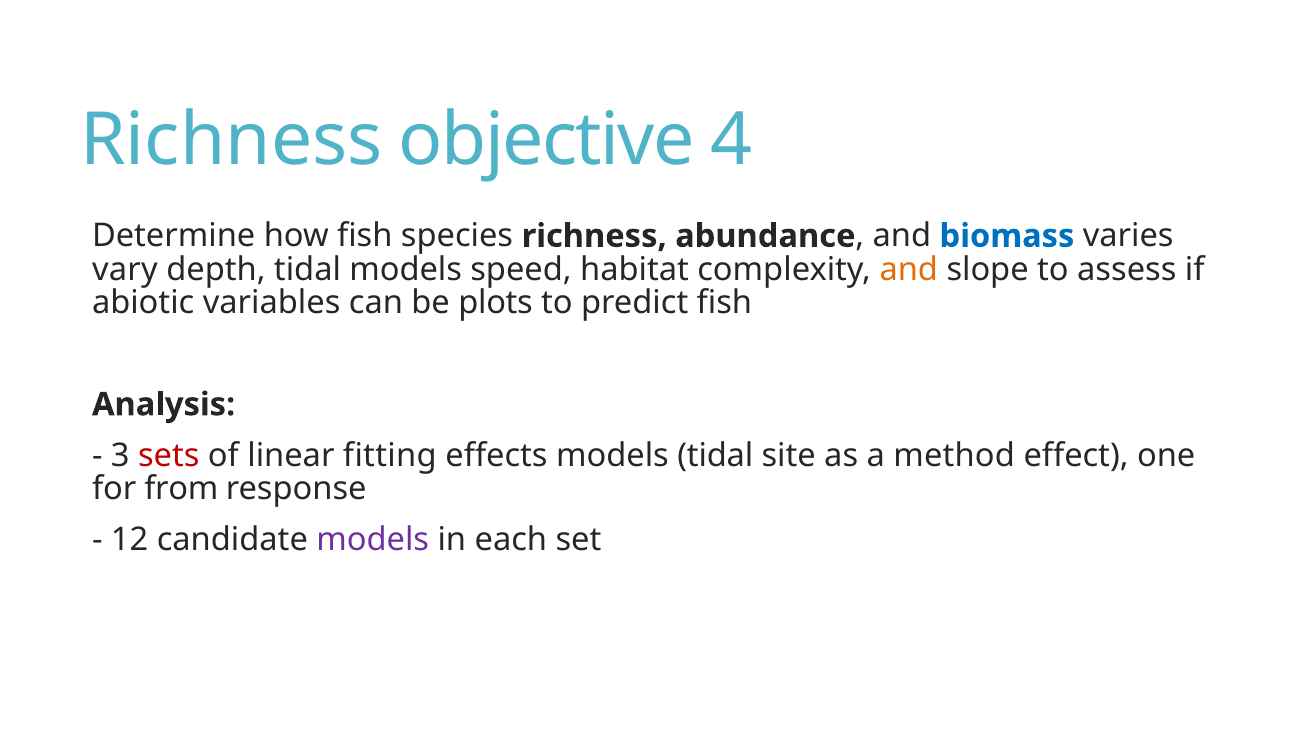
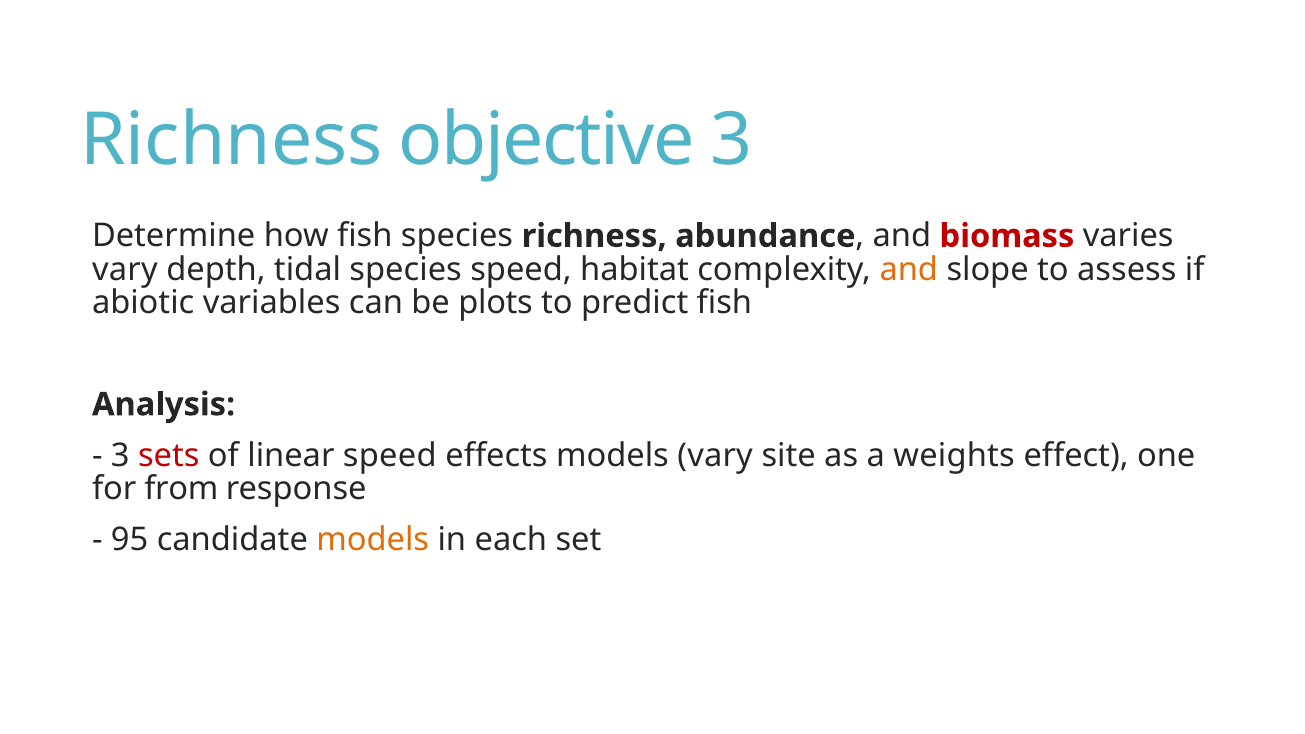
objective 4: 4 -> 3 (732, 140)
biomass colour: blue -> red (1007, 236)
tidal models: models -> species (406, 269)
linear fitting: fitting -> speed (390, 456)
models tidal: tidal -> vary (715, 456)
method: method -> weights (954, 456)
12: 12 -> 95 (130, 540)
models colour: purple -> orange (373, 540)
